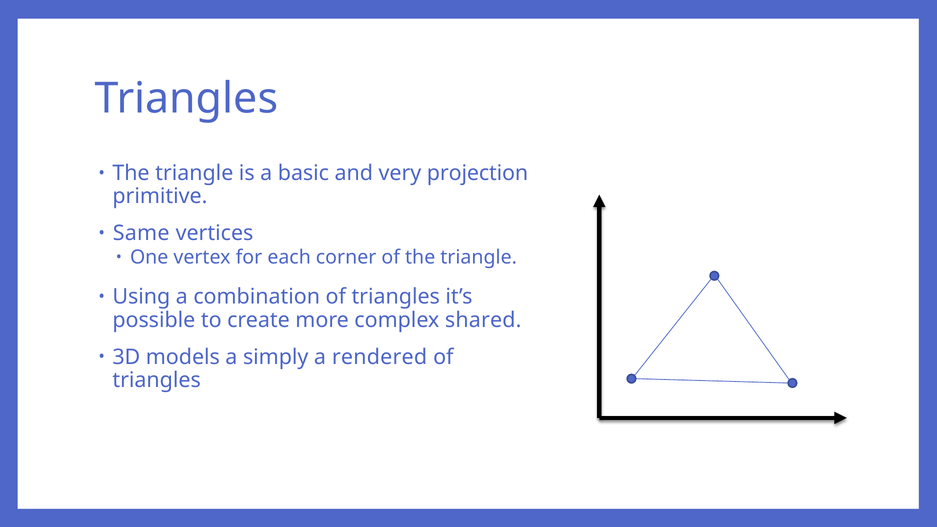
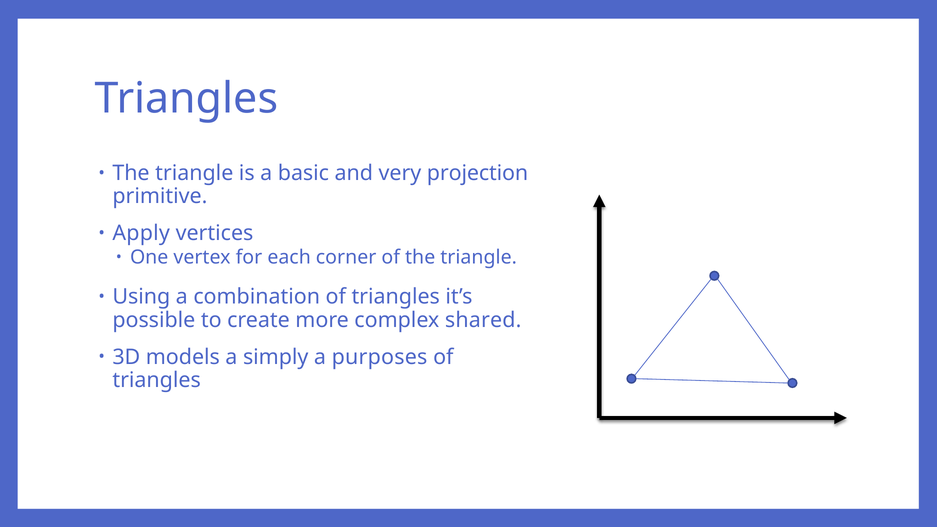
Same: Same -> Apply (141, 233)
rendered: rendered -> purposes (380, 357)
